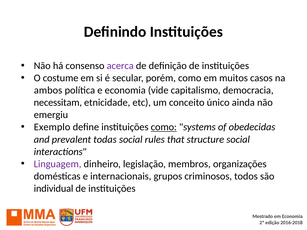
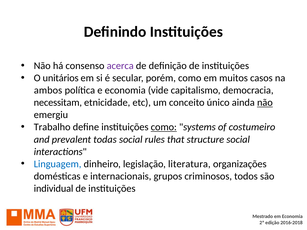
costume: costume -> unitários (61, 78)
não underline: none -> present (265, 103)
Exemplo: Exemplo -> Trabalho (52, 127)
obedecidas: obedecidas -> costumeiro (252, 127)
Linguagem colour: purple -> blue (58, 164)
membros: membros -> literatura (189, 164)
